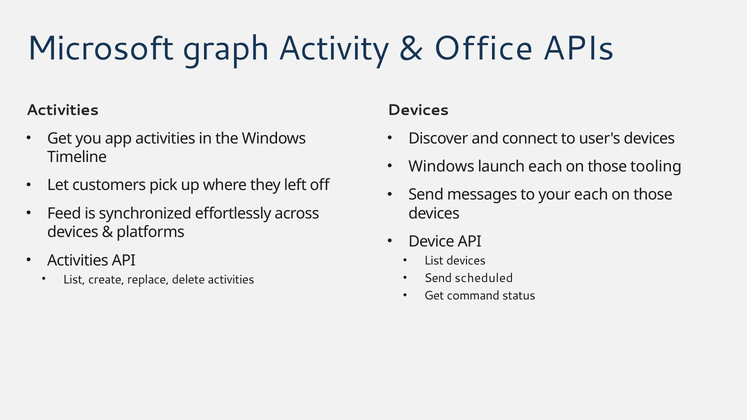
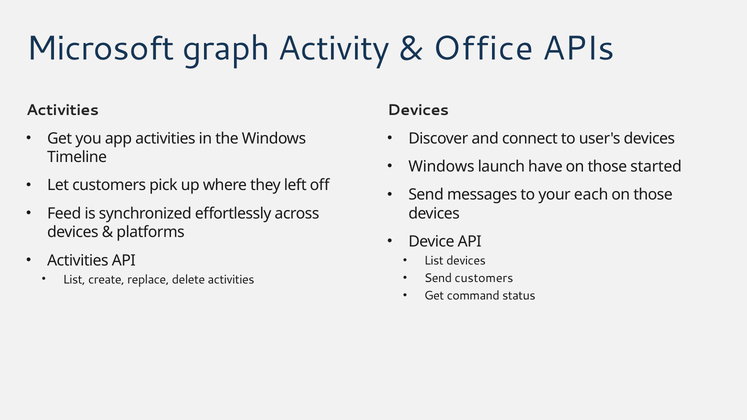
launch each: each -> have (545, 167)
tooling: tooling -> started (656, 167)
Send scheduled: scheduled -> customers (484, 278)
